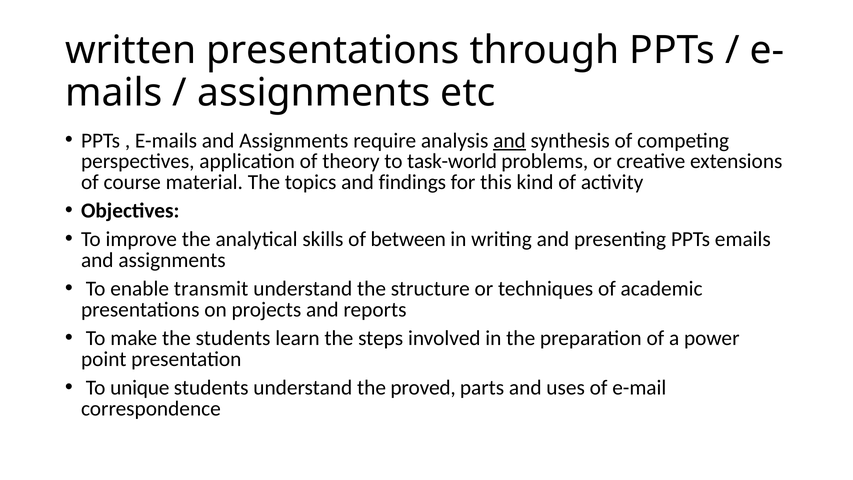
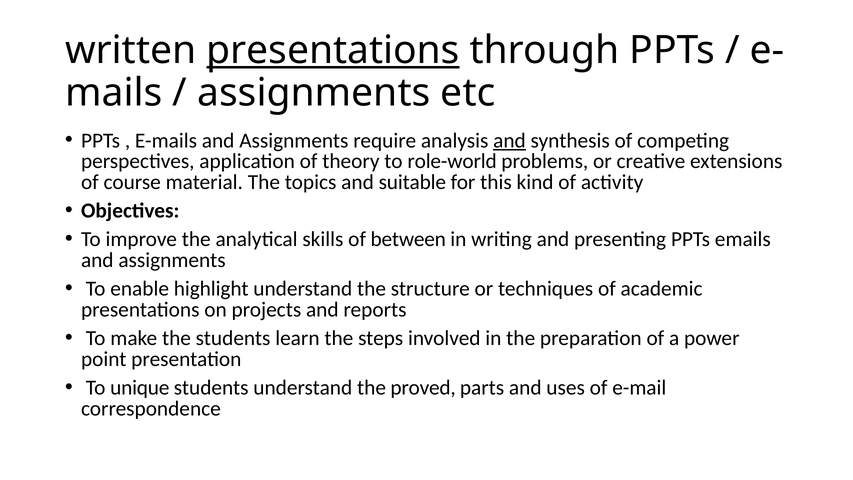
presentations underline: none -> present (333, 51)
task-world: task-world -> role-world (452, 161)
findings: findings -> suitable (412, 182)
transmit: transmit -> highlight (211, 289)
